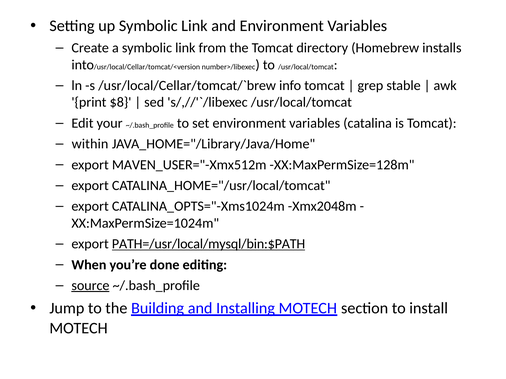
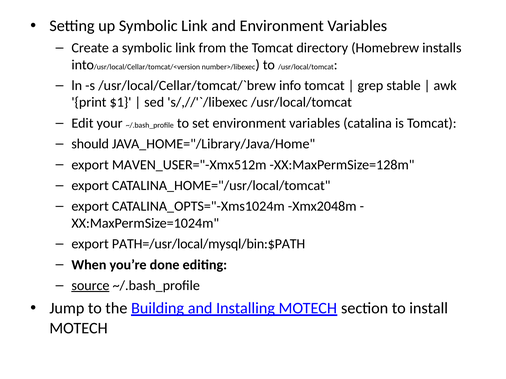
$8: $8 -> $1 (121, 102)
within: within -> should (90, 144)
PATH=/usr/local/mysql/bin:$PATH underline: present -> none (209, 244)
